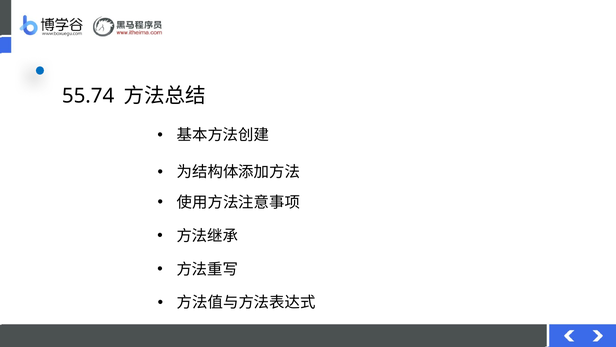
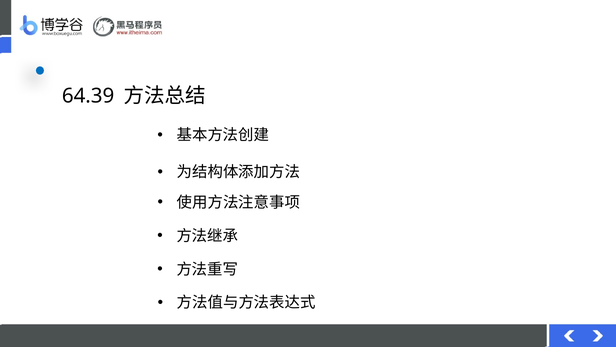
55.74: 55.74 -> 64.39 (88, 96)
